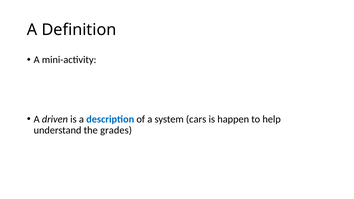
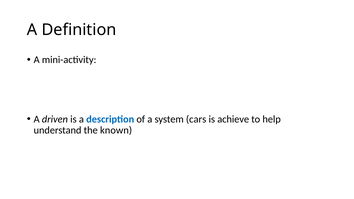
happen: happen -> achieve (233, 119)
grades: grades -> known (116, 130)
